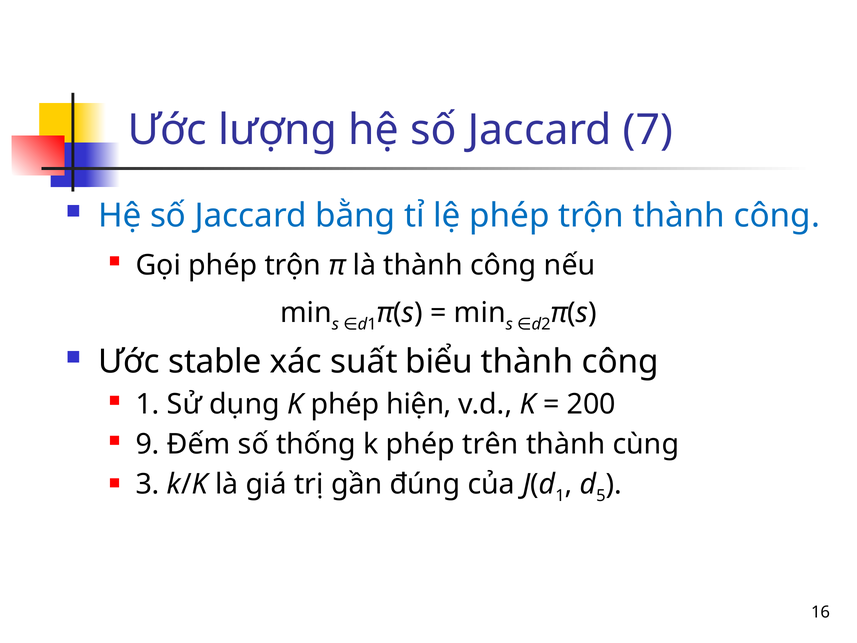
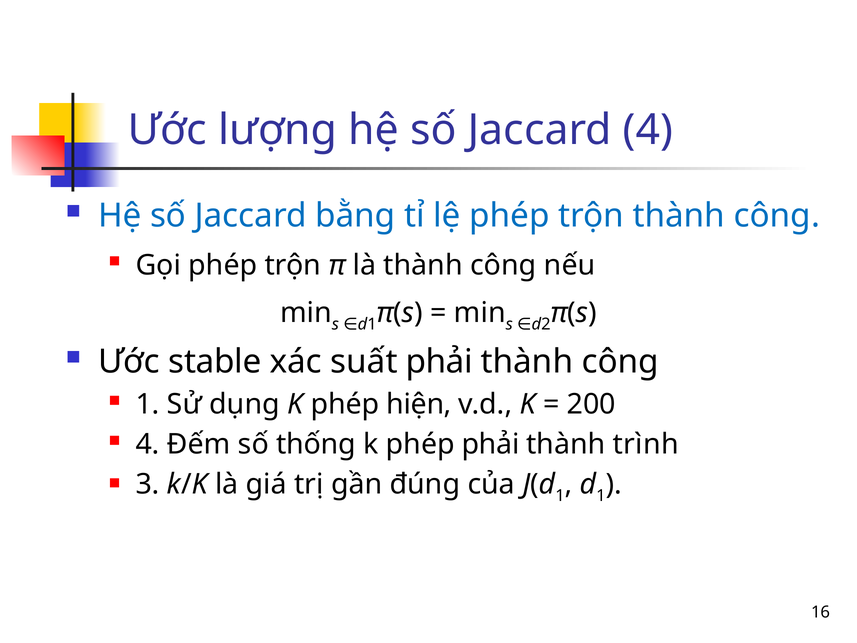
Jaccard 7: 7 -> 4 (648, 130)
suất biểu: biểu -> phải (439, 362)
9: 9 -> 4 (148, 444)
phép trên: trên -> phải (491, 444)
cùng: cùng -> trình (646, 444)
5: 5 -> 1 (601, 495)
